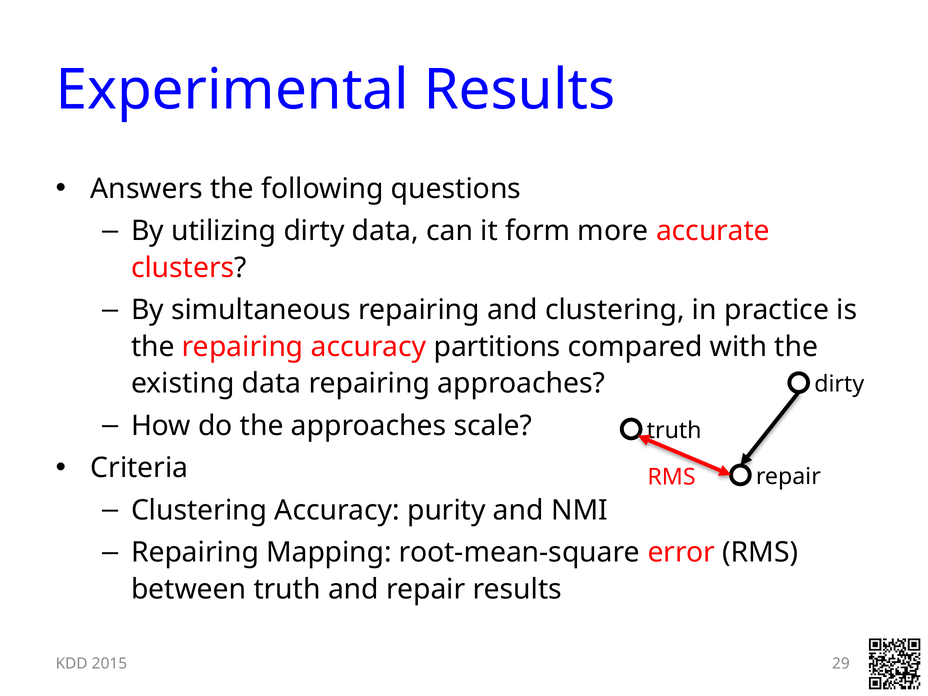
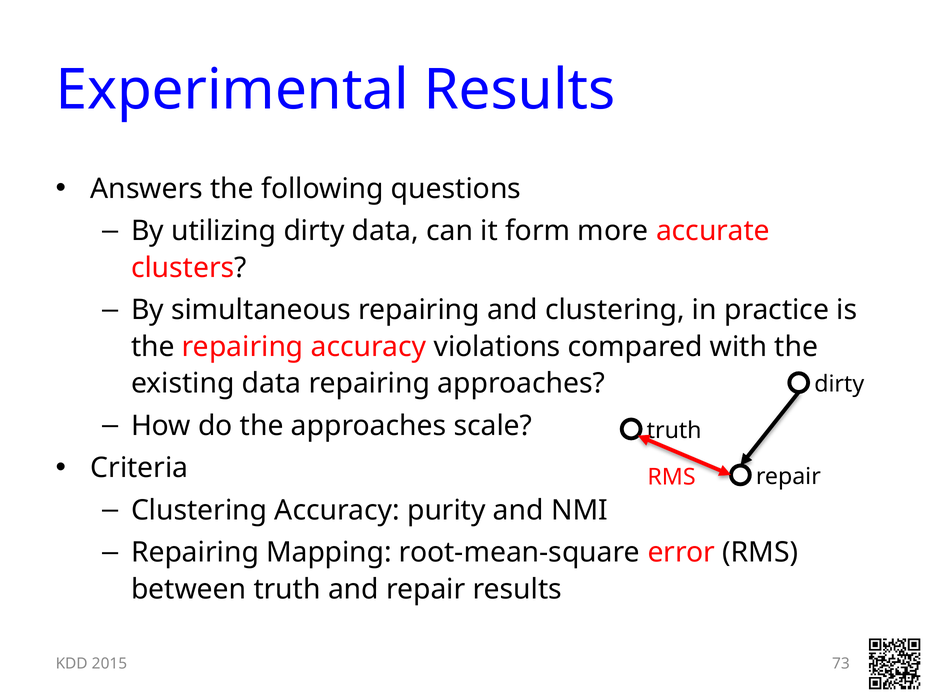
partitions: partitions -> violations (497, 347)
29: 29 -> 73 (841, 663)
